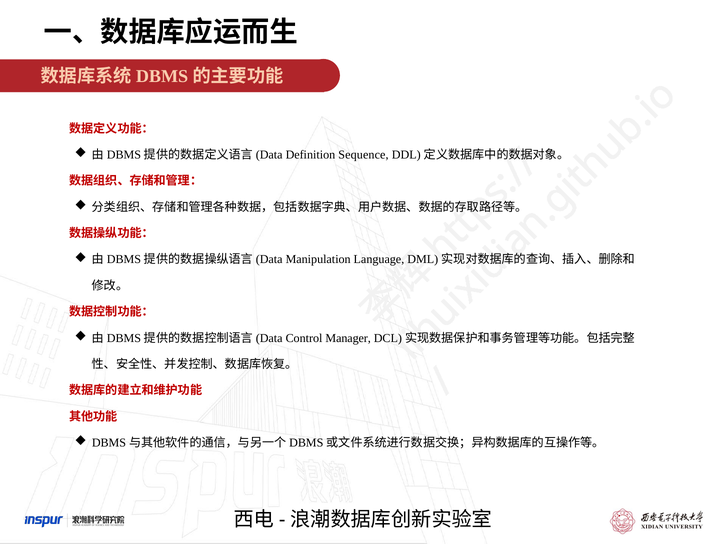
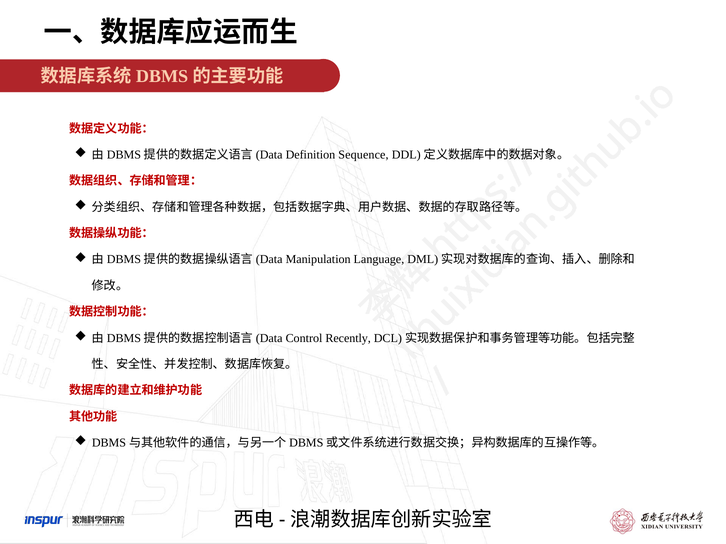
Manager: Manager -> Recently (348, 338)
